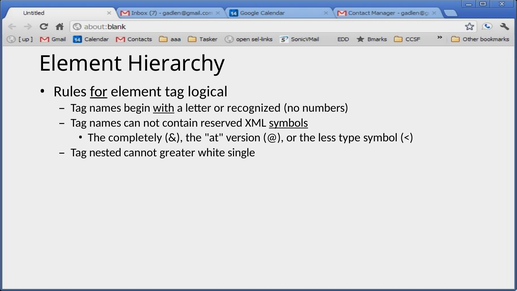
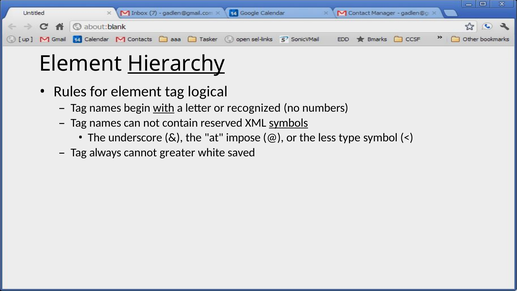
Hierarchy underline: none -> present (176, 64)
for underline: present -> none (99, 91)
completely: completely -> underscore (135, 138)
version: version -> impose (243, 138)
nested: nested -> always (105, 152)
single: single -> saved (241, 152)
